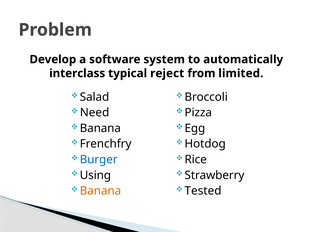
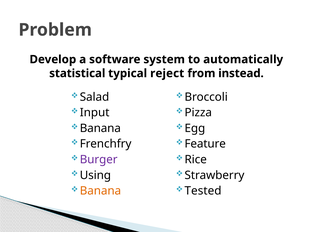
interclass: interclass -> statistical (77, 73)
limited: limited -> instead (241, 73)
Need: Need -> Input (95, 112)
Hotdog: Hotdog -> Feature (205, 144)
Burger colour: blue -> purple (99, 159)
